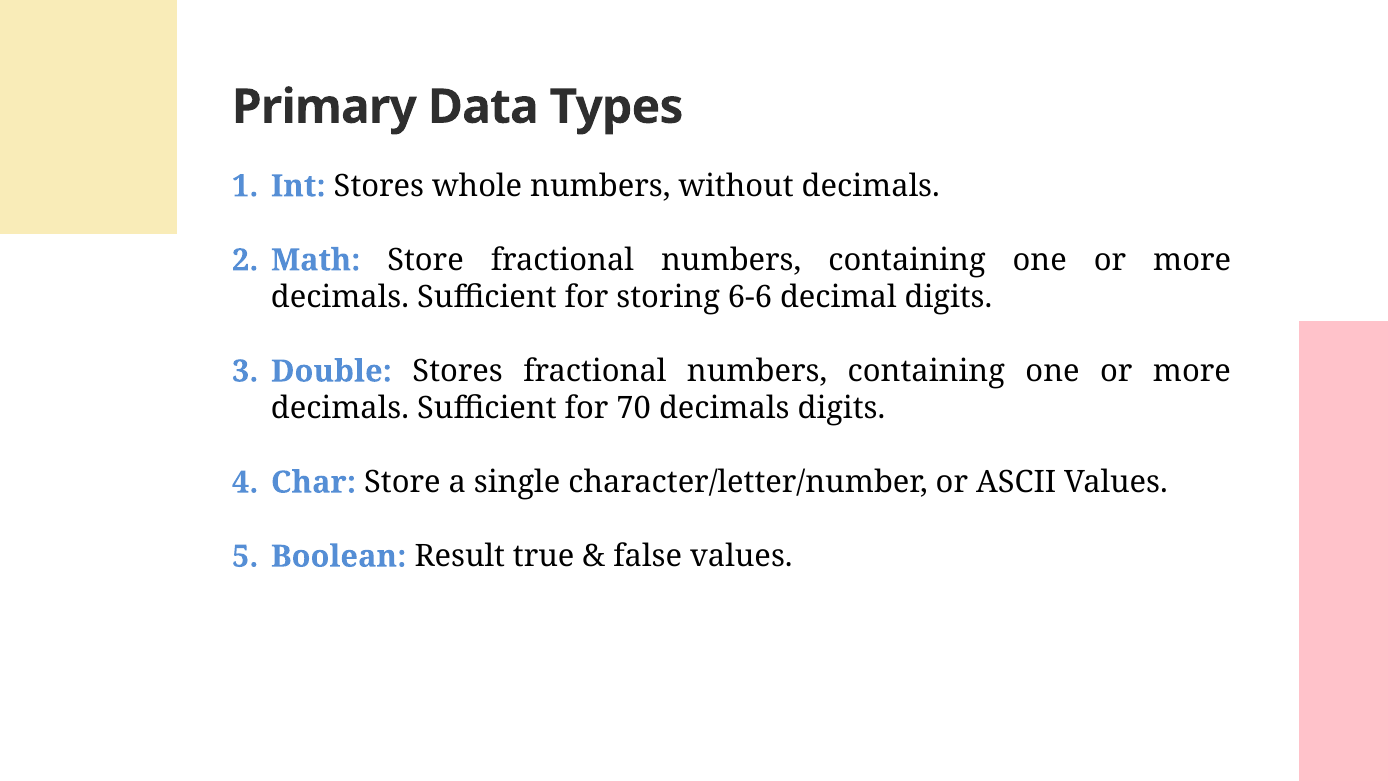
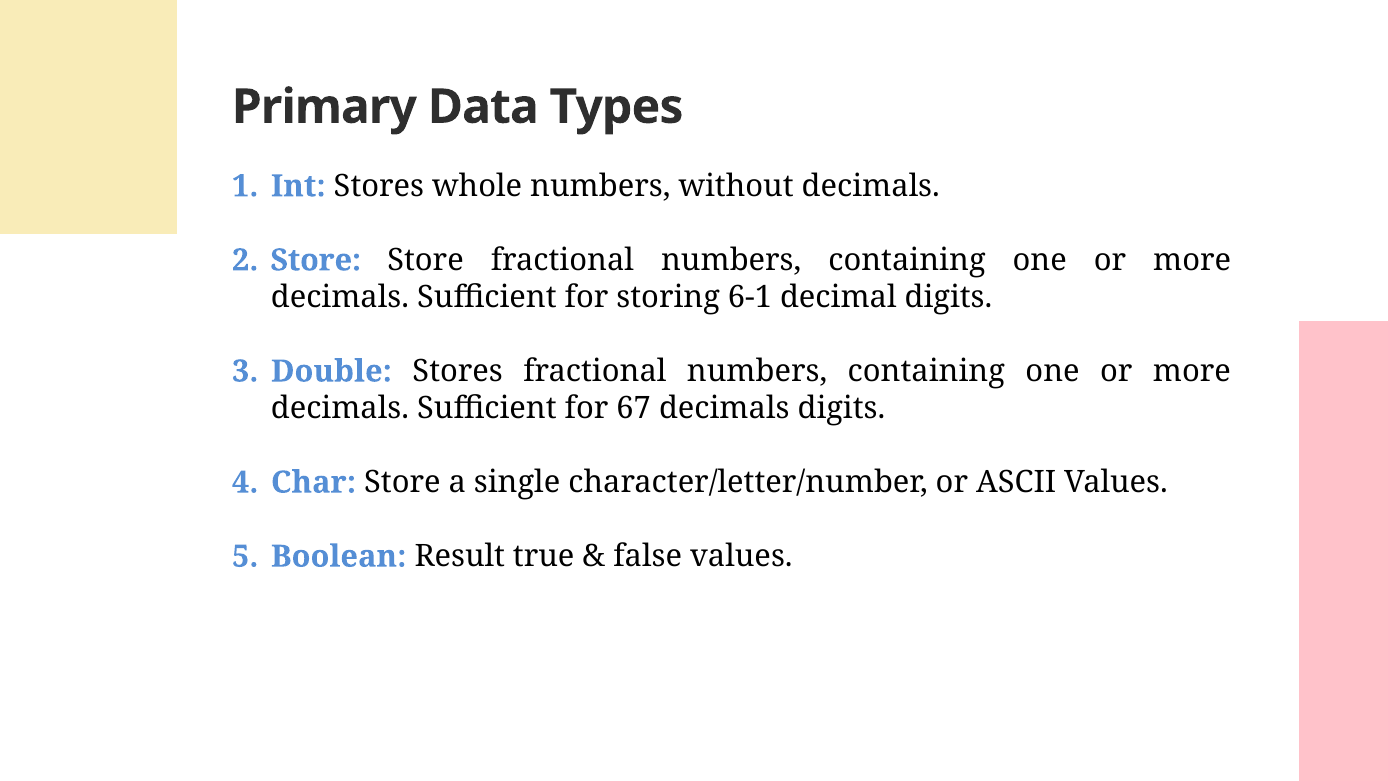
Math: Math -> Store (316, 260)
6-6: 6-6 -> 6-1 (750, 297)
70: 70 -> 67 (634, 408)
